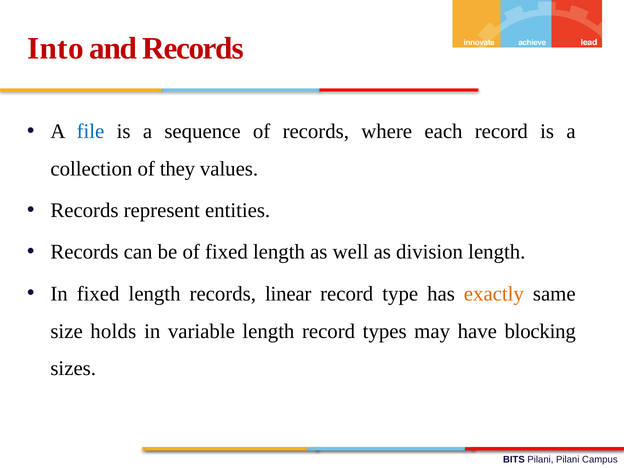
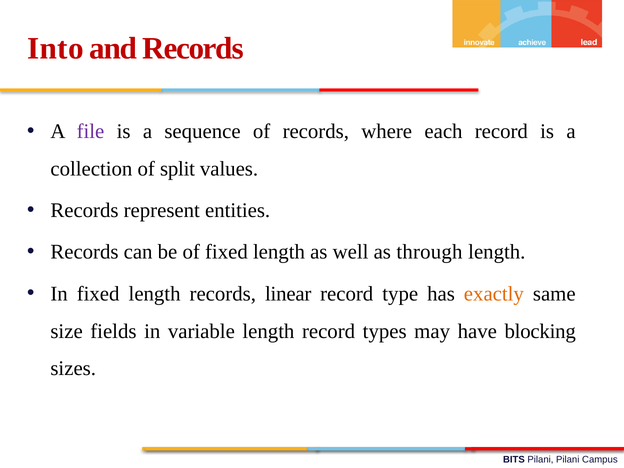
file colour: blue -> purple (90, 131)
they: they -> split (177, 169)
division: division -> through (429, 252)
holds: holds -> fields (113, 331)
